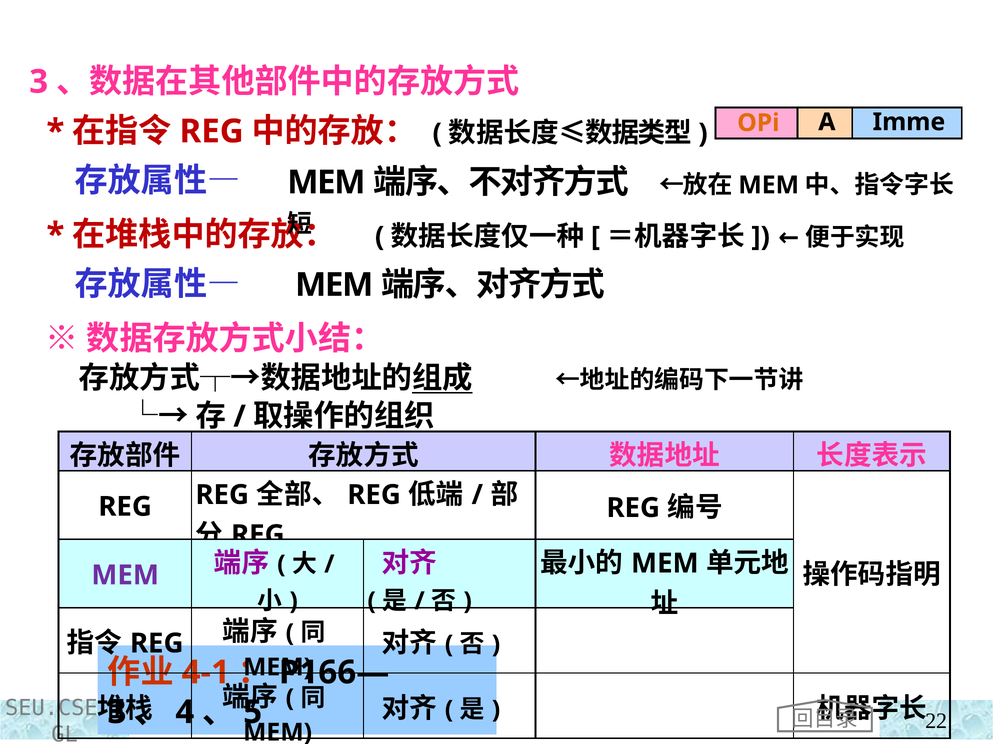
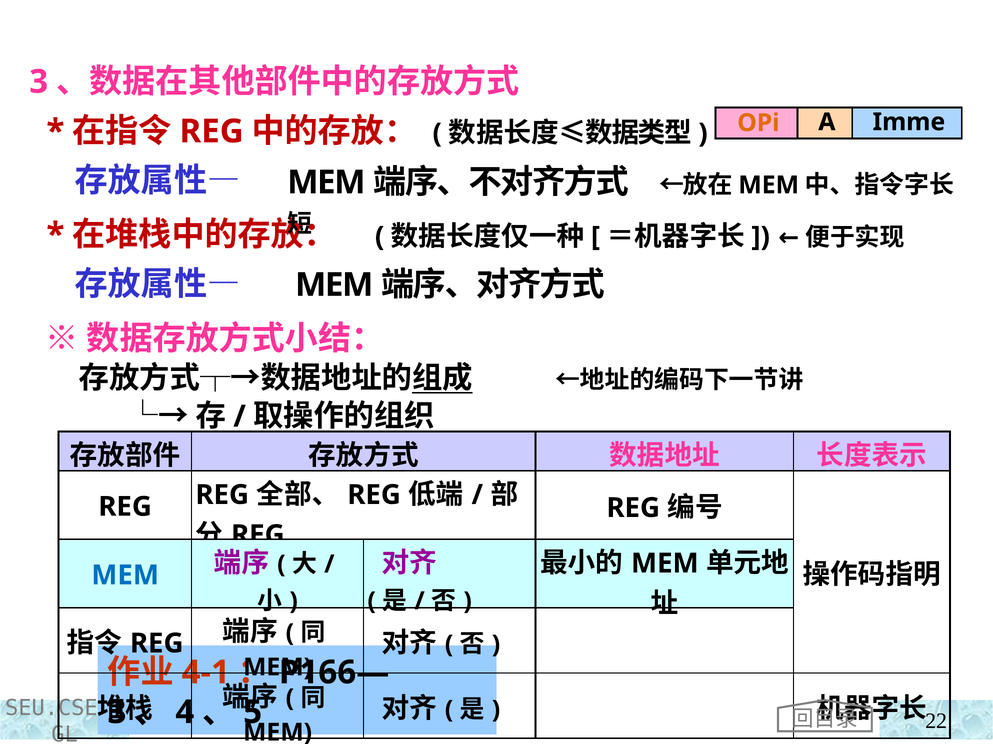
MEM colour: purple -> blue (125, 576)
